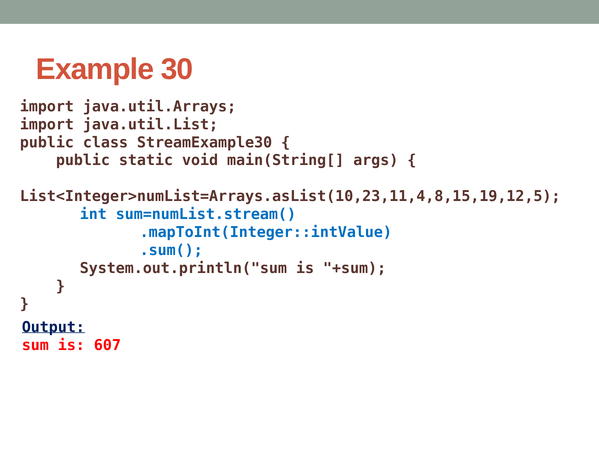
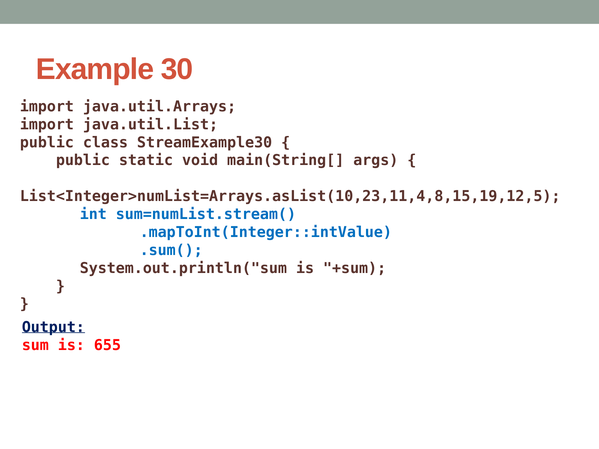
607: 607 -> 655 (107, 345)
